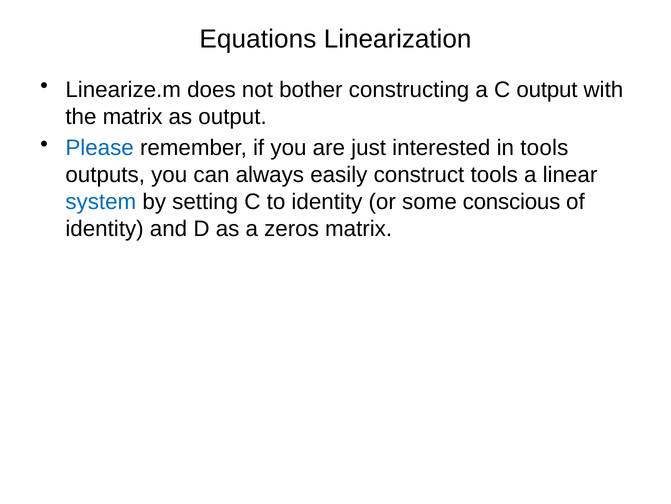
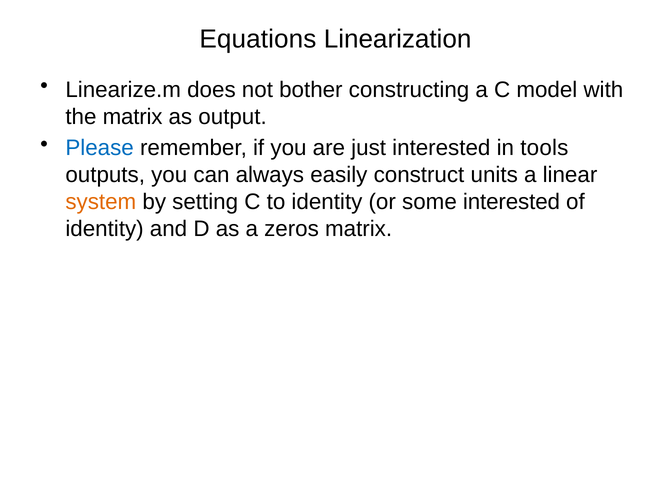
C output: output -> model (547, 90)
construct tools: tools -> units (494, 175)
system colour: blue -> orange (101, 201)
some conscious: conscious -> interested (511, 201)
